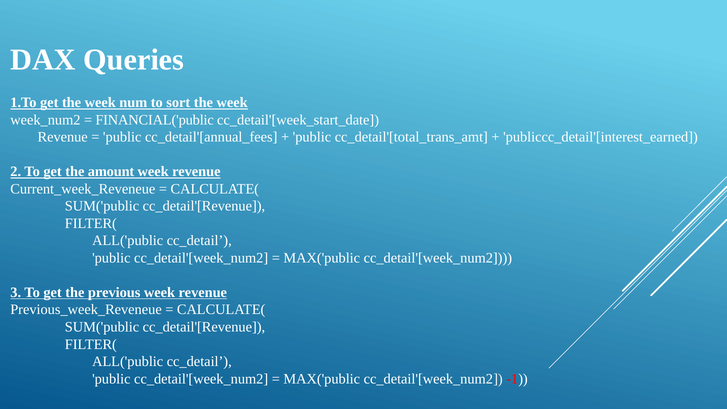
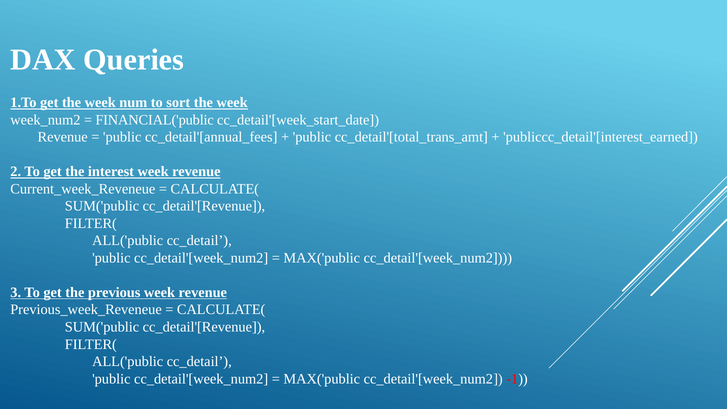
amount: amount -> interest (111, 172)
